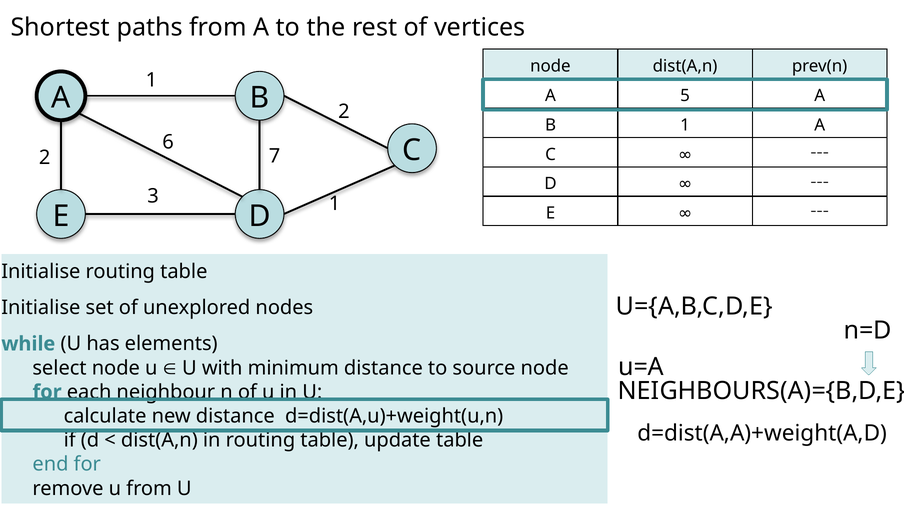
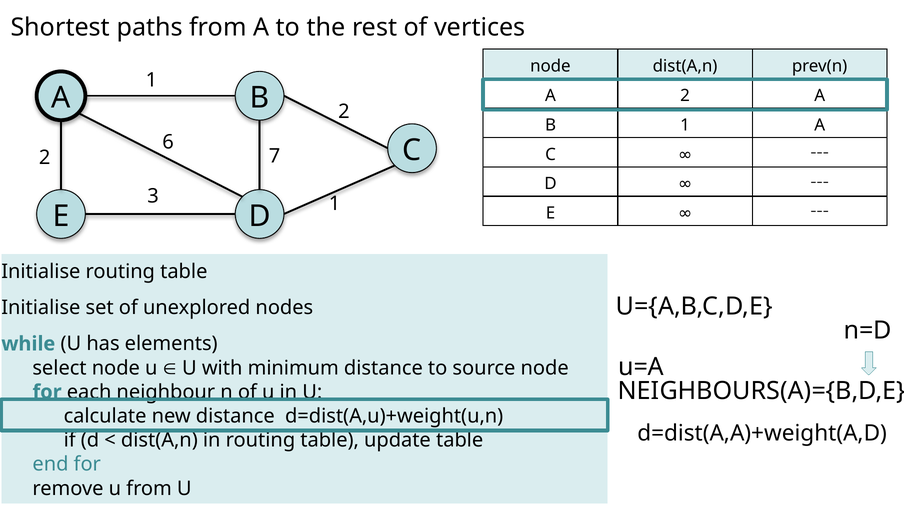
A 5: 5 -> 2 (685, 95)
